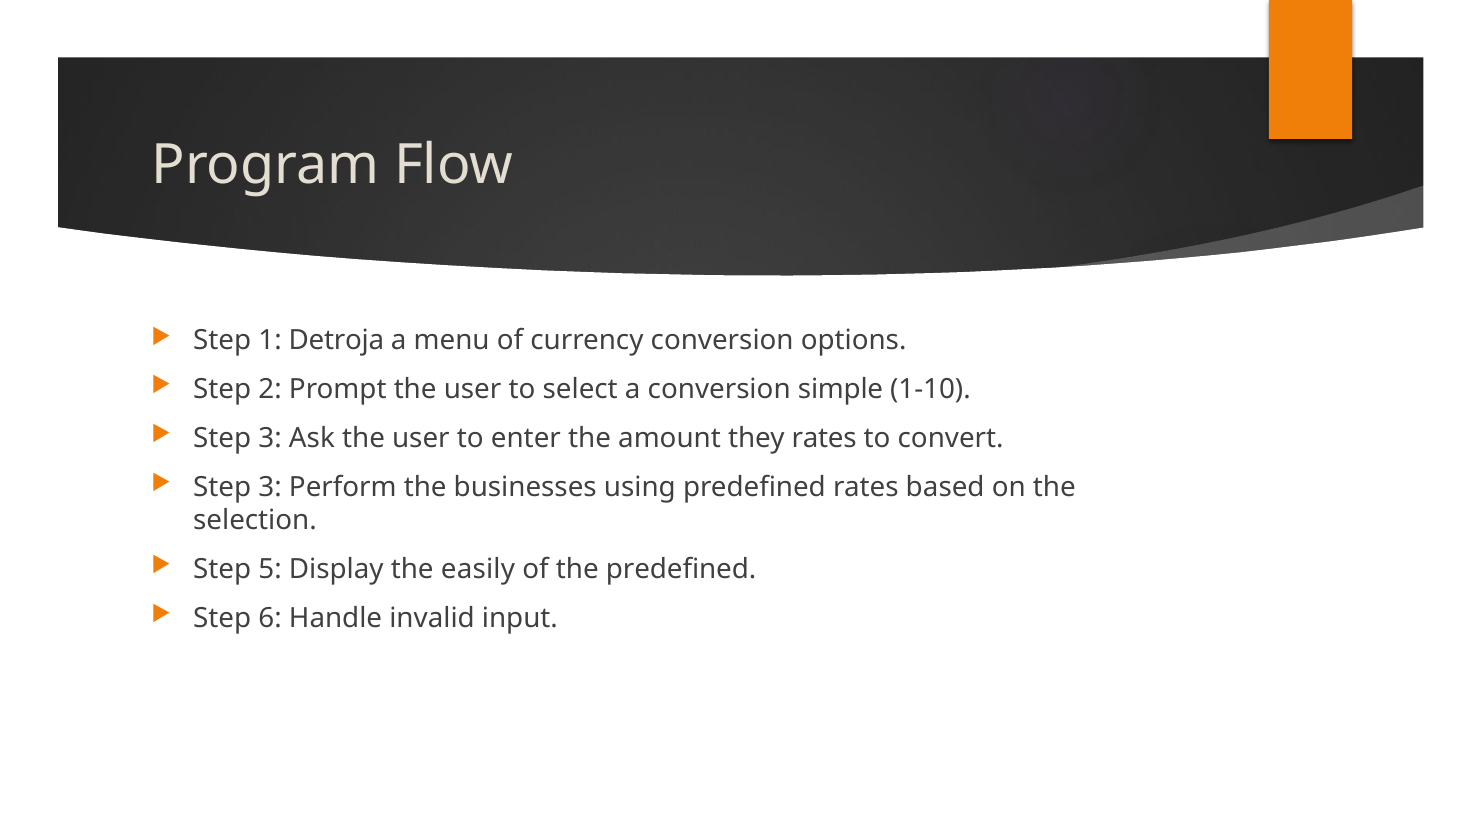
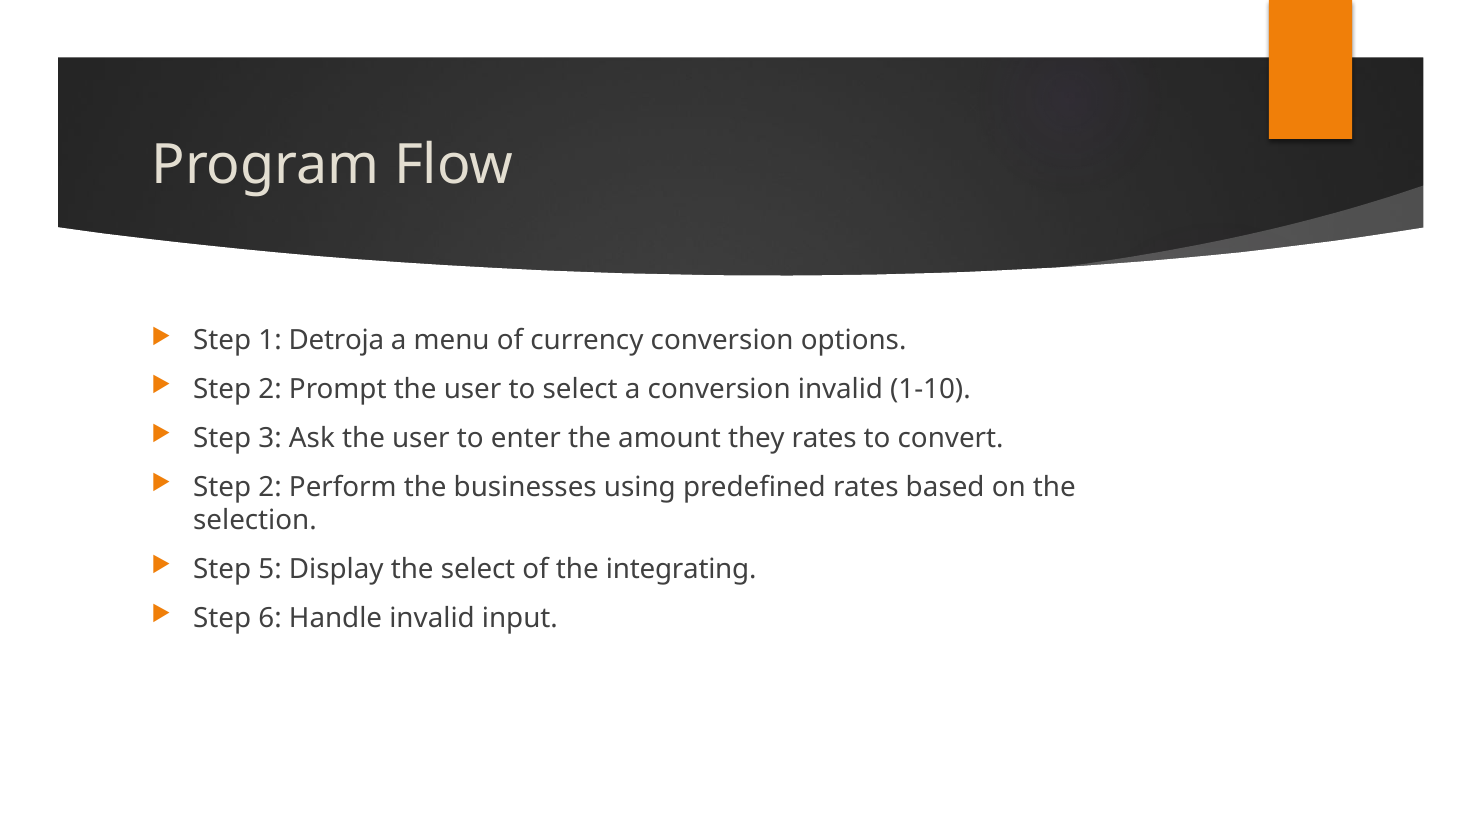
conversion simple: simple -> invalid (840, 389)
3: 3 -> 2 (270, 487)
the easily: easily -> select (478, 569)
the predefined: predefined -> integrating (681, 569)
